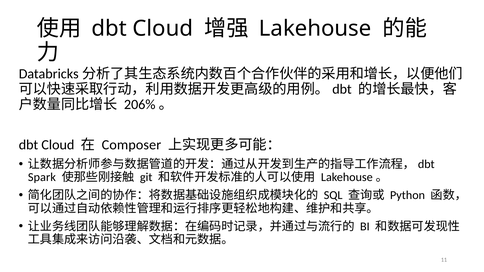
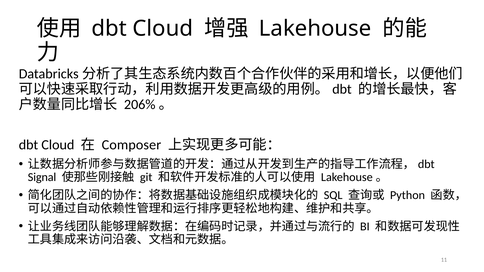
Spark: Spark -> Signal (42, 177)
